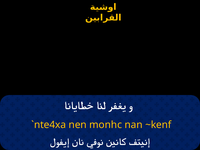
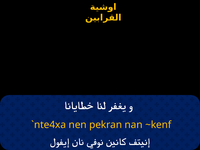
monhc: monhc -> pekran (106, 125)
